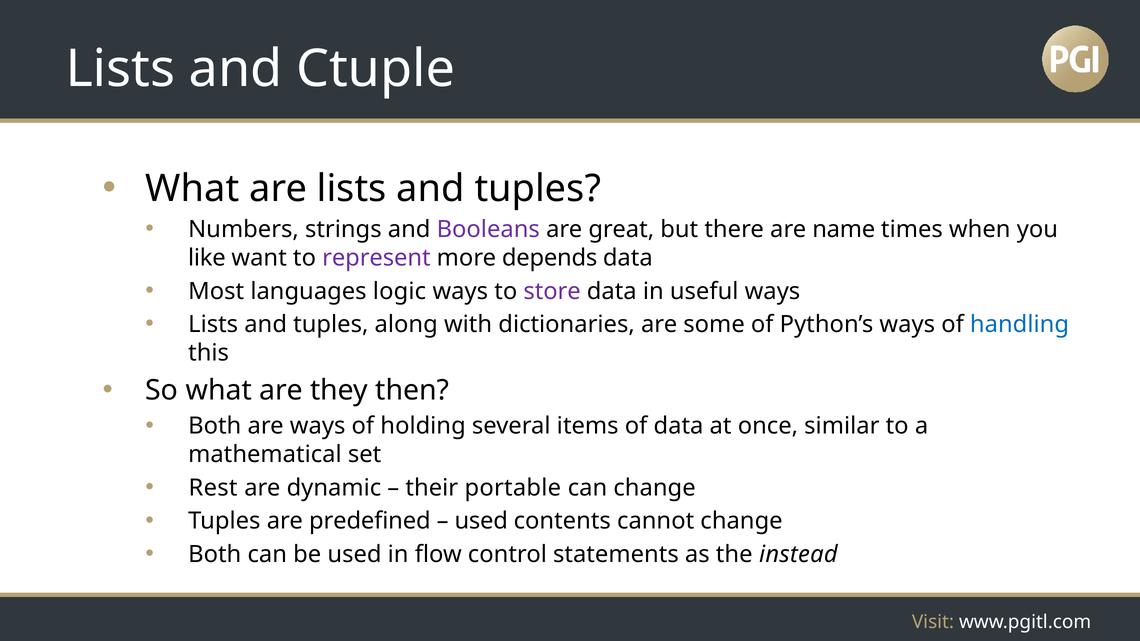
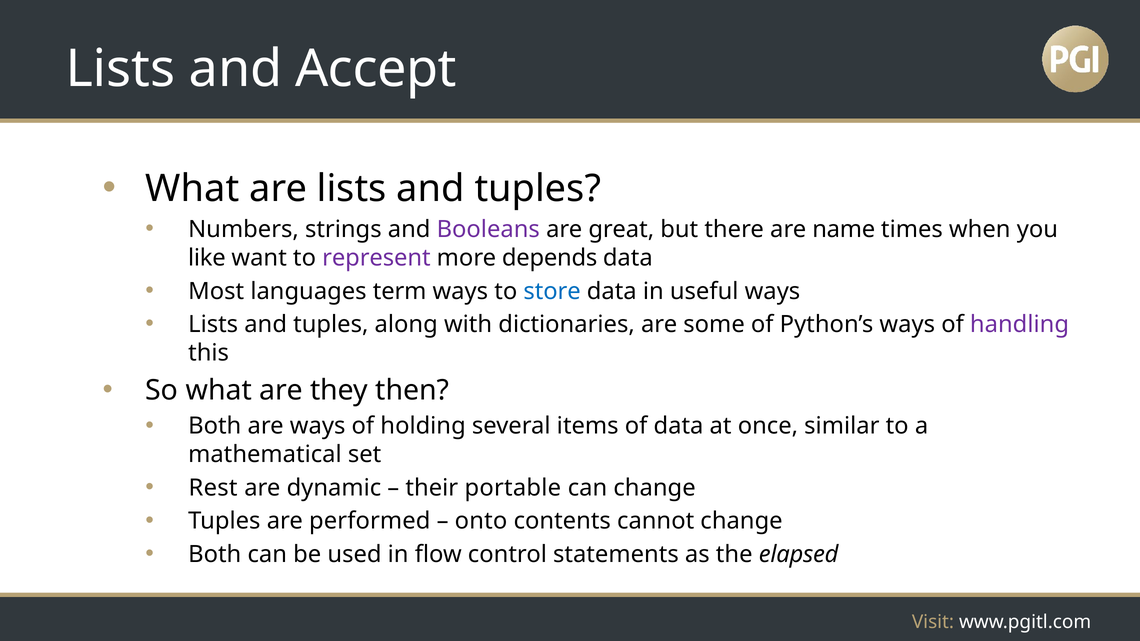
Ctuple: Ctuple -> Accept (376, 69)
logic: logic -> term (400, 291)
store colour: purple -> blue (552, 291)
handling colour: blue -> purple (1019, 325)
predefined: predefined -> performed (370, 521)
used: used -> onto (481, 521)
instead: instead -> elapsed (799, 555)
